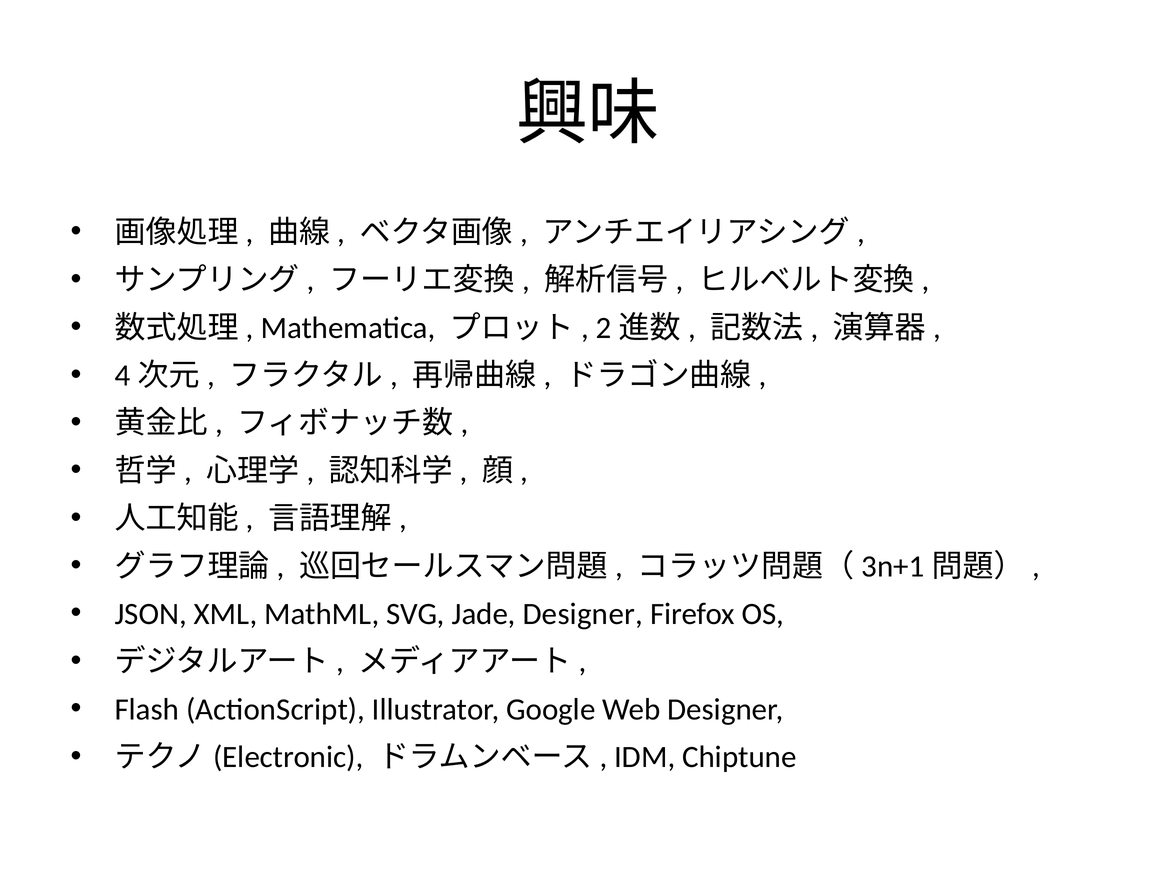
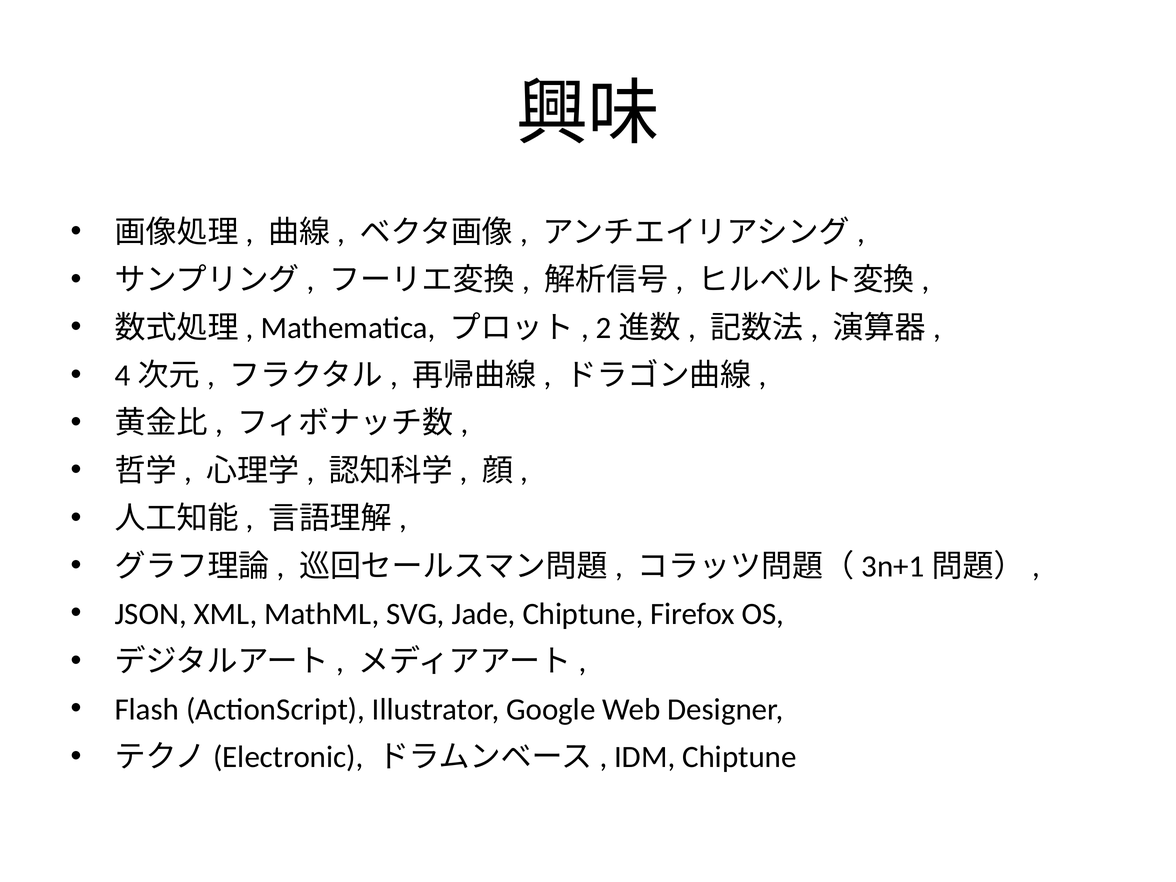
Jade Designer: Designer -> Chiptune (583, 614)
